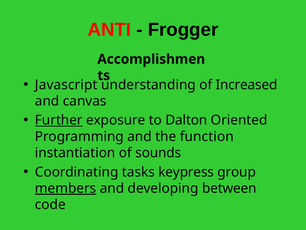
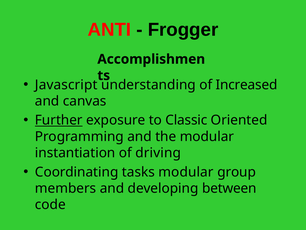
Dalton: Dalton -> Classic (186, 120)
the function: function -> modular (207, 136)
sounds: sounds -> driving (158, 153)
tasks keypress: keypress -> modular (186, 172)
members underline: present -> none (66, 188)
